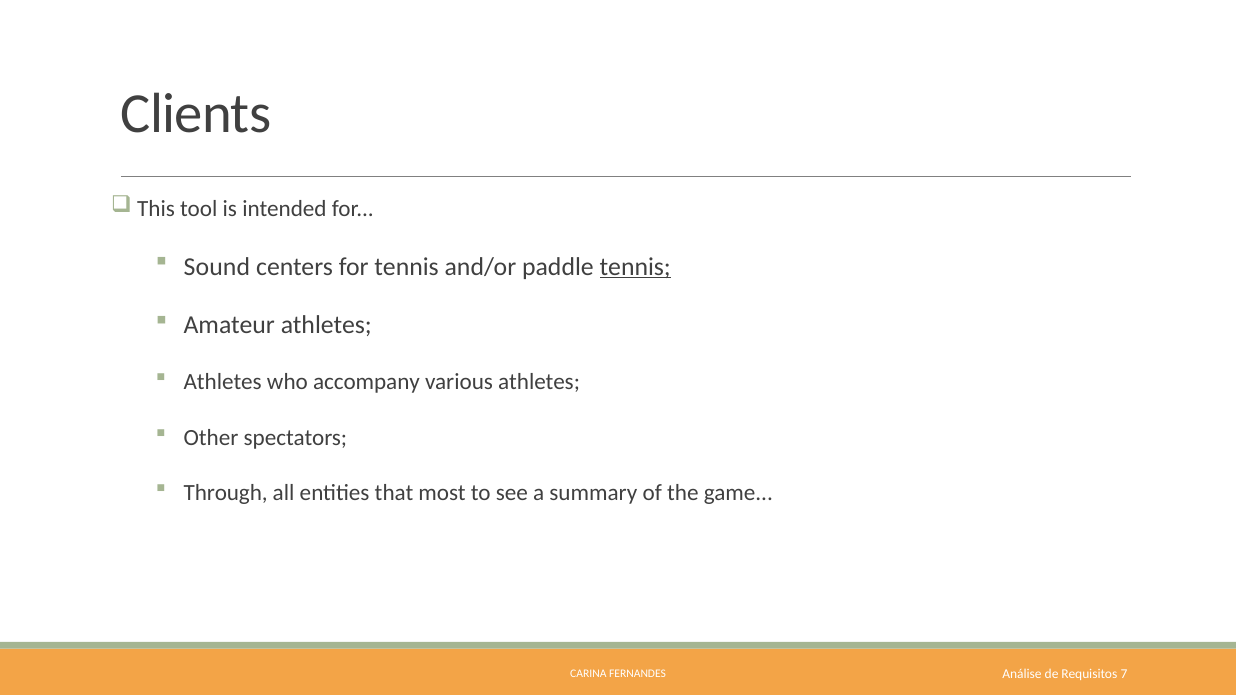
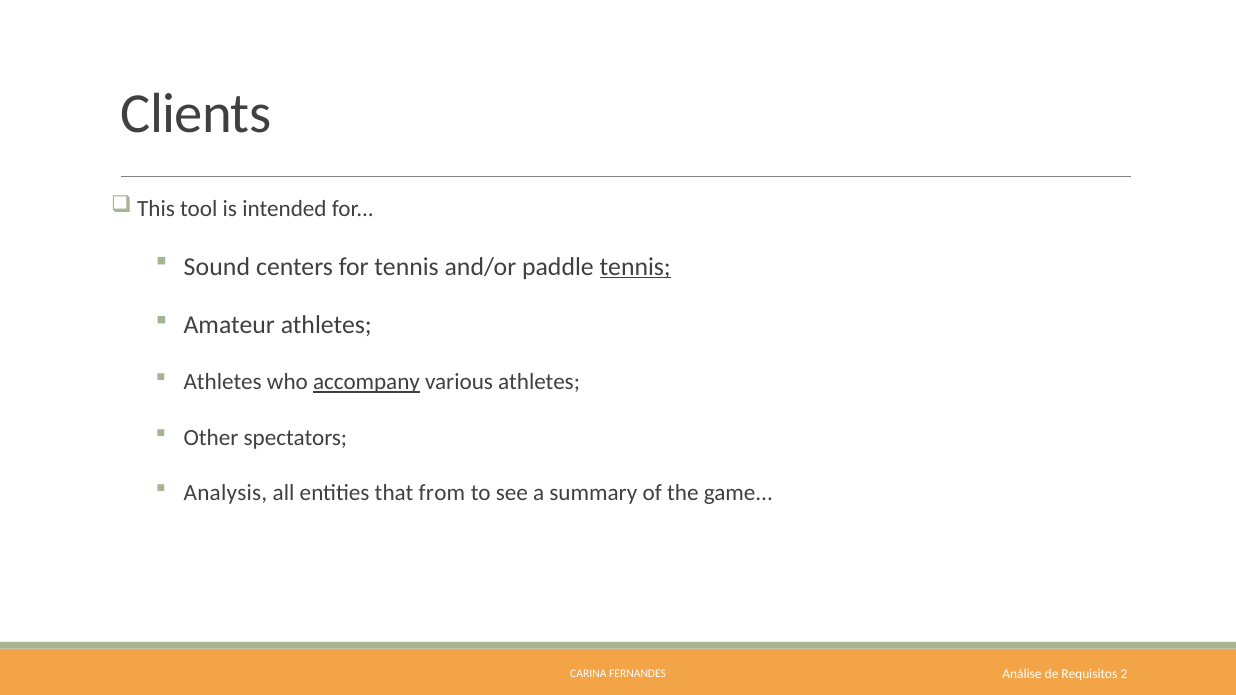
accompany underline: none -> present (366, 382)
Through: Through -> Analysis (225, 493)
most: most -> from (442, 493)
7: 7 -> 2 (1124, 674)
